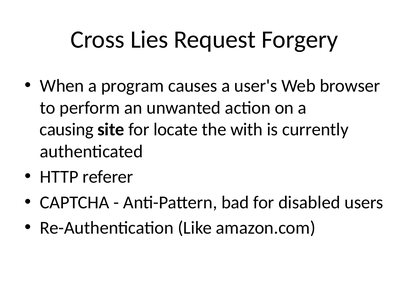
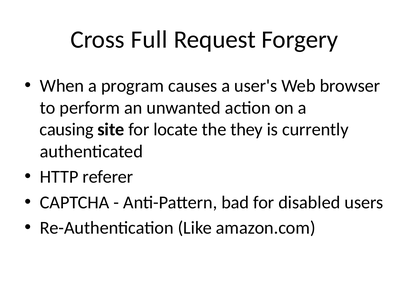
Lies: Lies -> Full (149, 40)
with: with -> they (247, 129)
